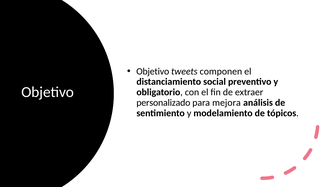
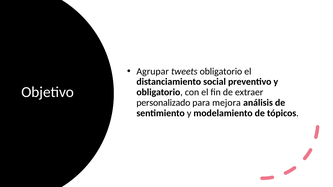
Objetivo: Objetivo -> Agrupar (153, 71)
tweets componen: componen -> obligatorio (221, 71)
